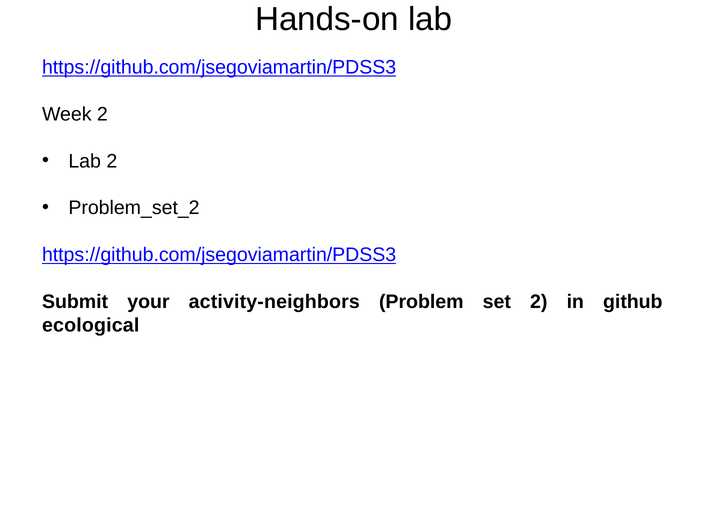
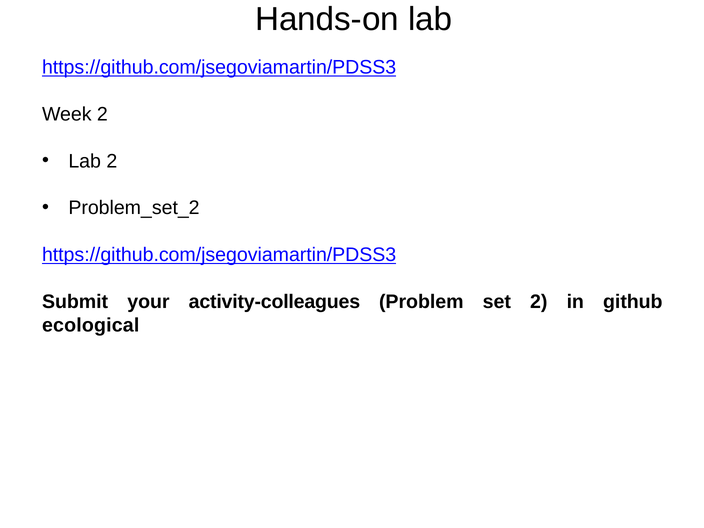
activity-neighbors: activity-neighbors -> activity-colleagues (274, 302)
